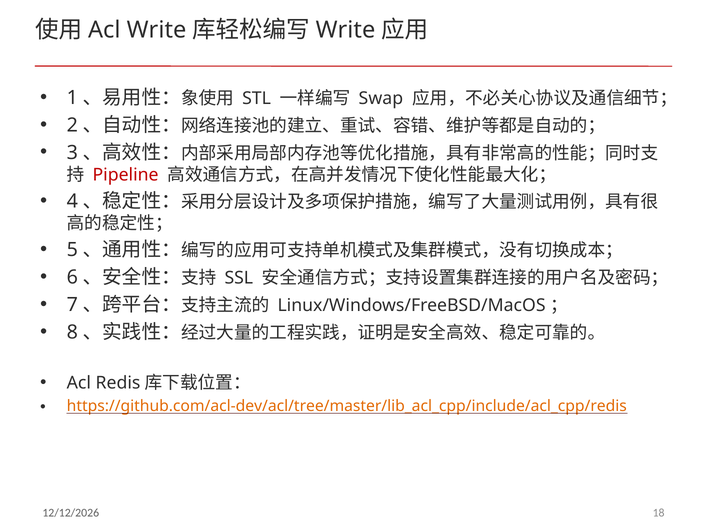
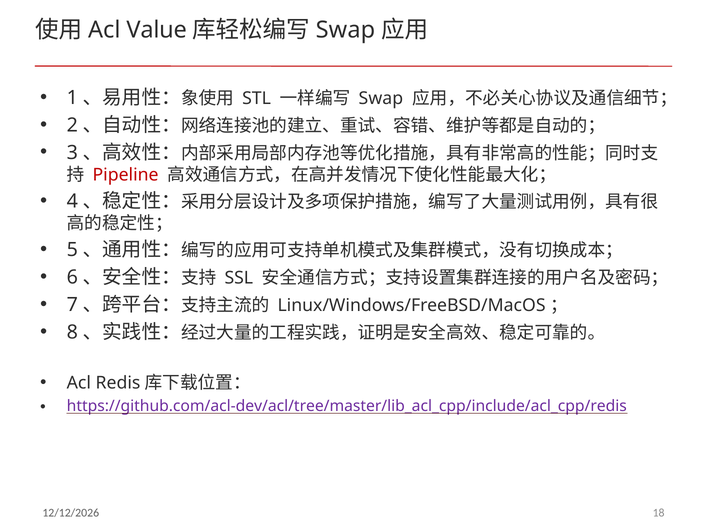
Acl Write: Write -> Value (157, 30)
Write: Write -> Swap (345, 30)
https://github.com/acl-dev/acl/tree/master/lib_acl_cpp/include/acl_cpp/redis colour: orange -> purple (347, 406)
